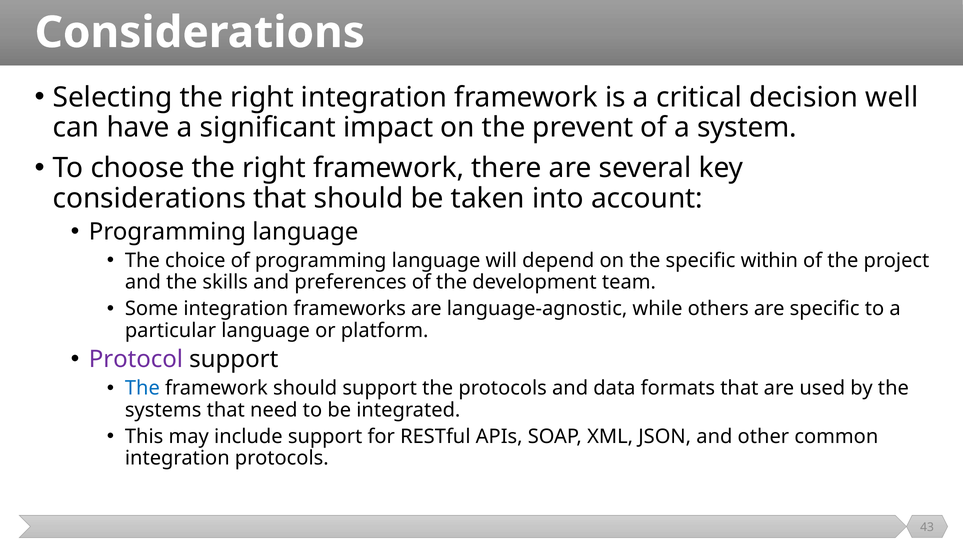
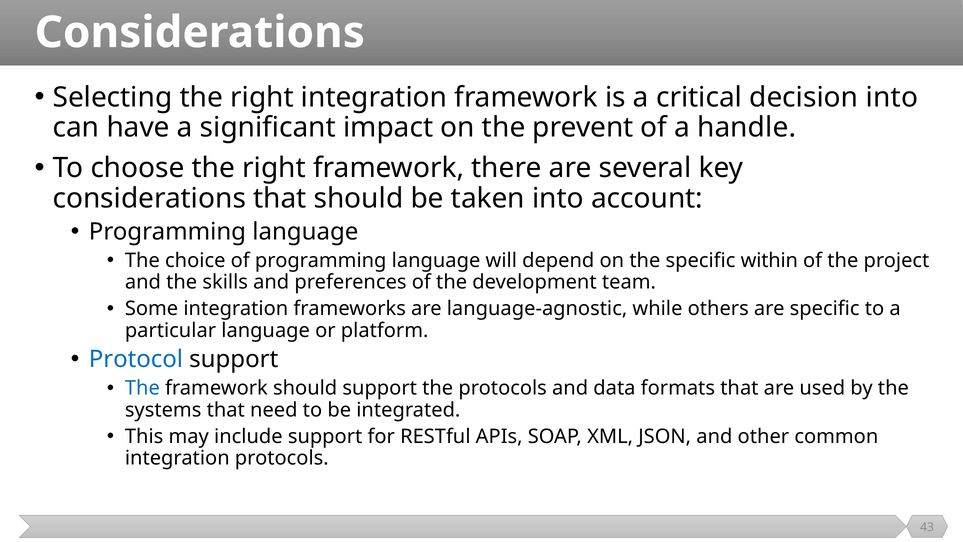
decision well: well -> into (892, 97)
system: system -> handle (747, 128)
Protocol colour: purple -> blue (136, 359)
